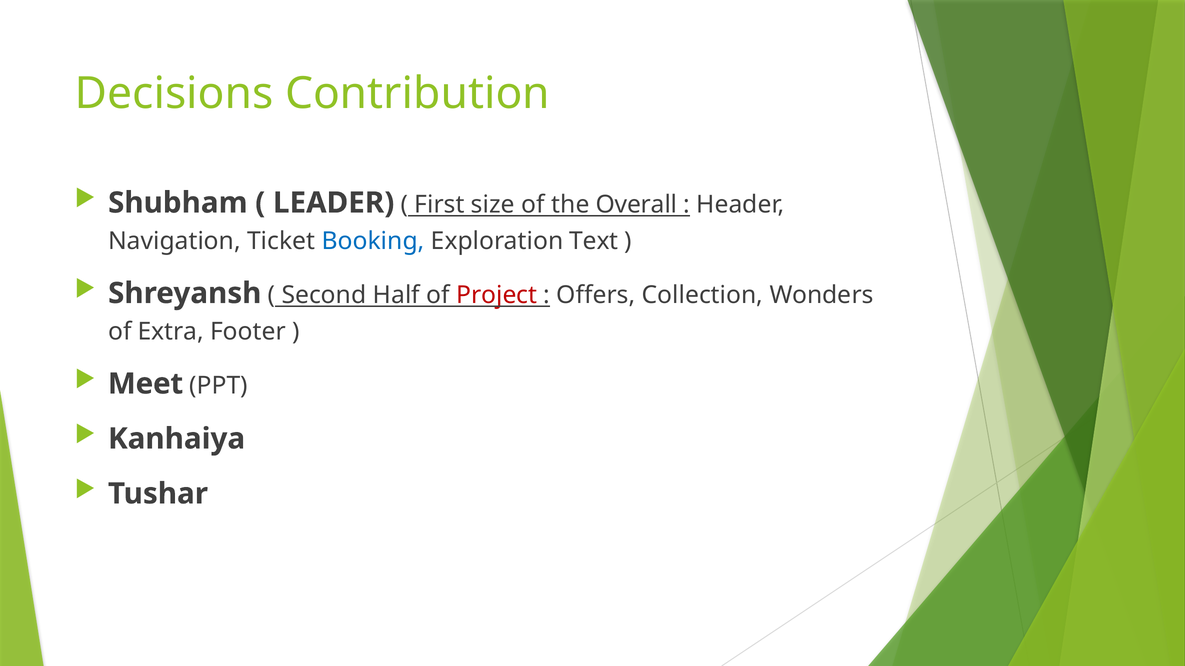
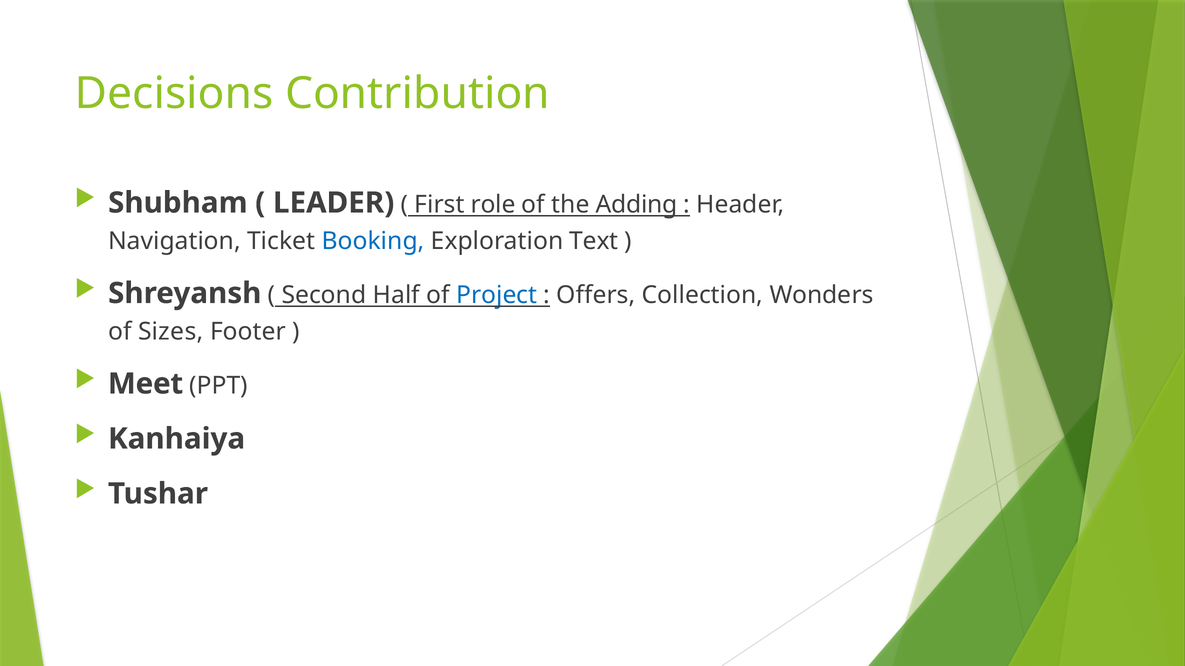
size: size -> role (493, 205)
Overall: Overall -> Adding (636, 205)
Project colour: red -> blue (497, 295)
Extra: Extra -> Sizes (171, 332)
